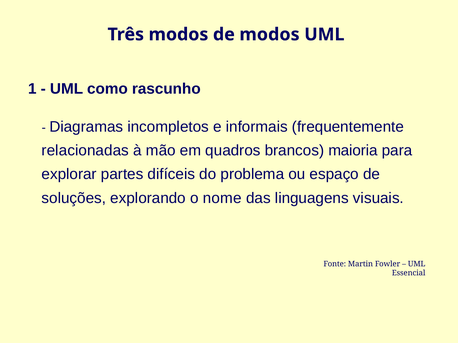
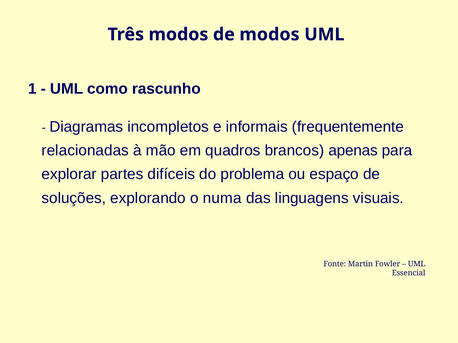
maioria: maioria -> apenas (353, 151)
nome: nome -> numa (222, 198)
